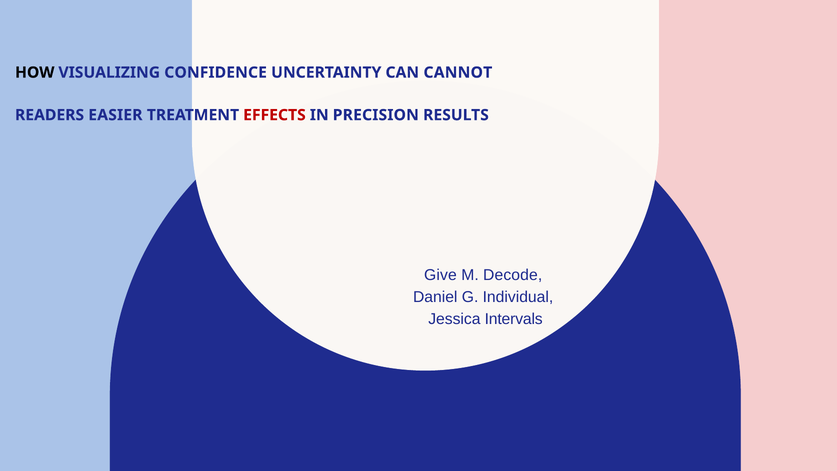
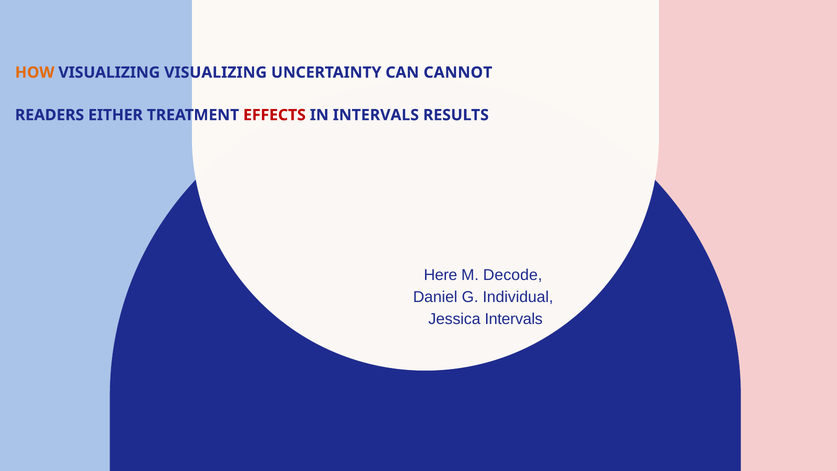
HOW colour: black -> orange (35, 72)
VISUALIZING CONFIDENCE: CONFIDENCE -> VISUALIZING (216, 72)
EASIER: EASIER -> EITHER (116, 115)
IN PRECISION: PRECISION -> INTERVALS (376, 115)
Give: Give -> Here (441, 275)
